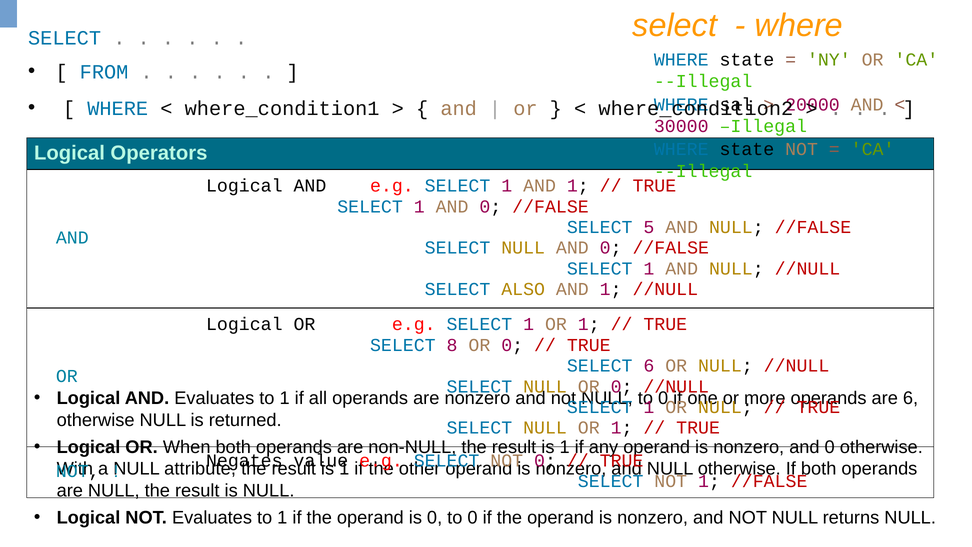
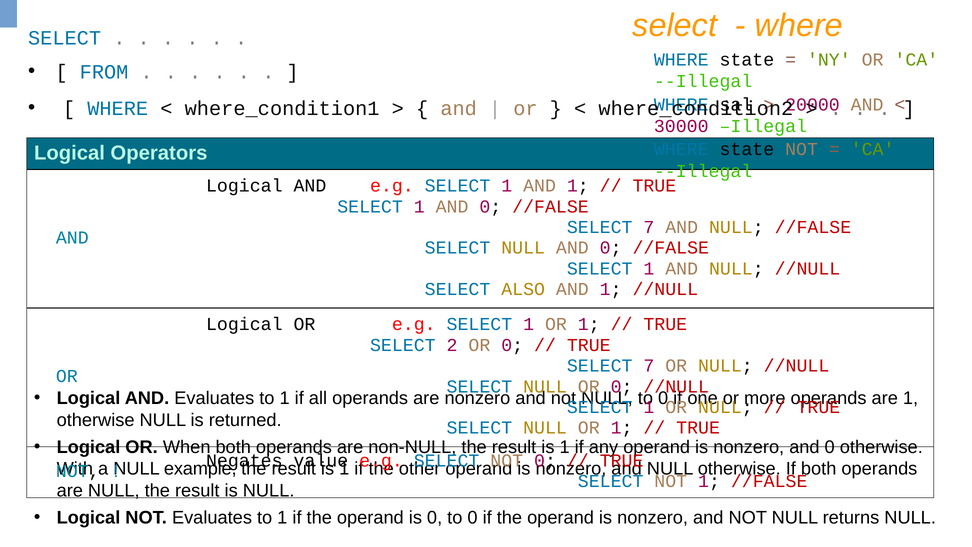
5: 5 -> 7 (649, 227)
8: 8 -> 2 (452, 345)
6: 6 -> 7 (649, 366)
are 6: 6 -> 1 (911, 398)
attribute: attribute -> example (200, 469)
